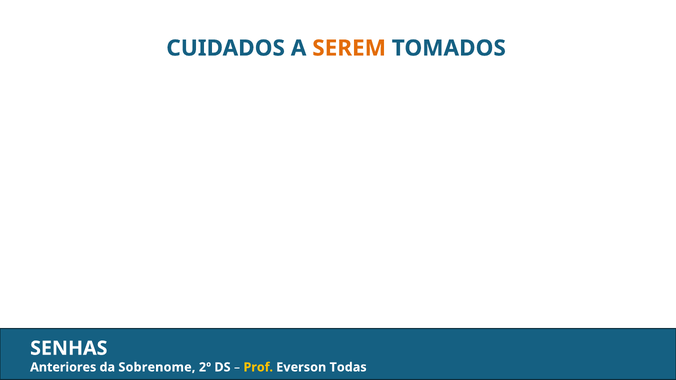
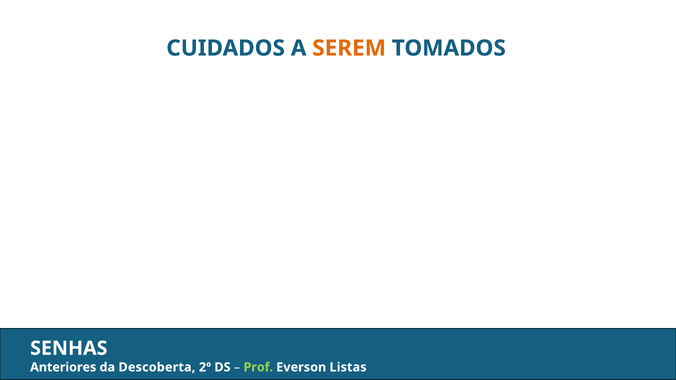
Sobrenome: Sobrenome -> Descoberta (157, 367)
Prof colour: yellow -> light green (258, 367)
Todas: Todas -> Listas (348, 367)
